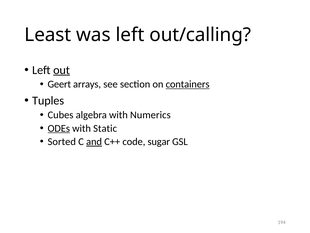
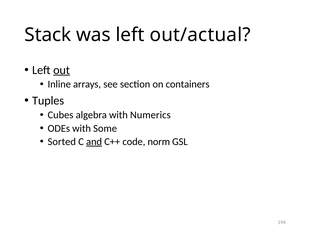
Least: Least -> Stack (48, 35)
out/calling: out/calling -> out/actual (200, 35)
Geert: Geert -> Inline (59, 84)
containers underline: present -> none (188, 84)
ODEs underline: present -> none (59, 128)
Static: Static -> Some (105, 128)
sugar: sugar -> norm (159, 141)
